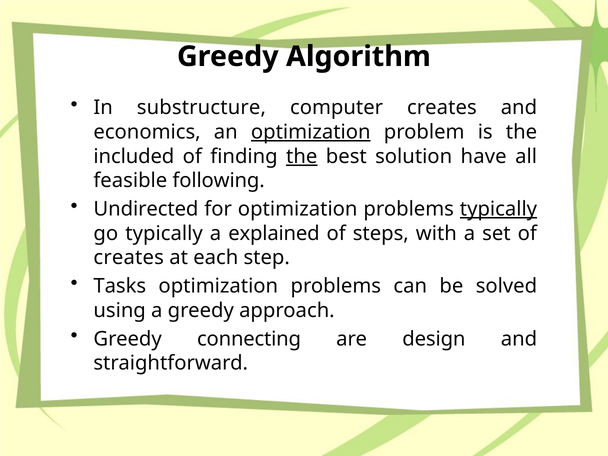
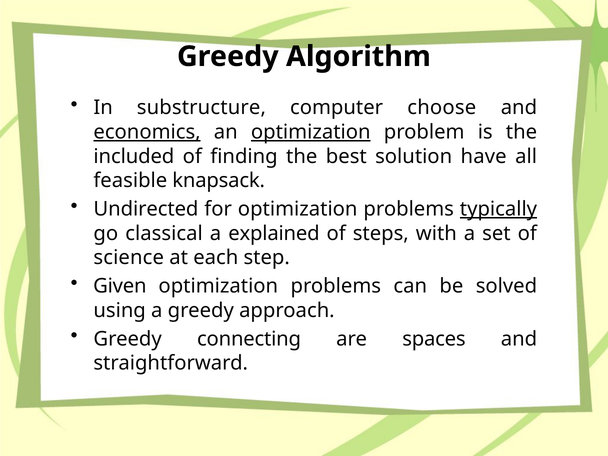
computer creates: creates -> choose (442, 108)
economics underline: none -> present (147, 132)
the underline: present -> none (302, 156)
following: following -> knapsack (219, 181)
go typically: typically -> classical (164, 233)
creates: creates -> science (129, 258)
Tasks: Tasks -> Given (120, 286)
design: design -> spaces (434, 339)
